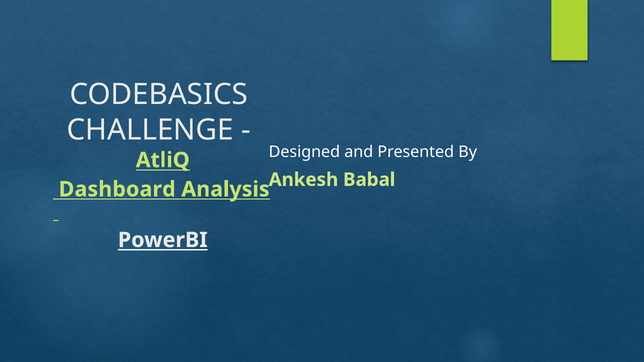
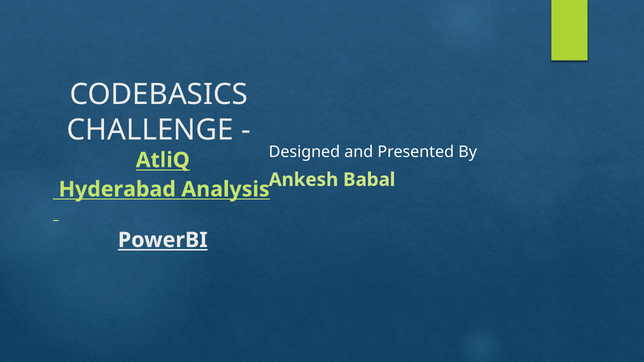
Dashboard: Dashboard -> Hyderabad (117, 189)
